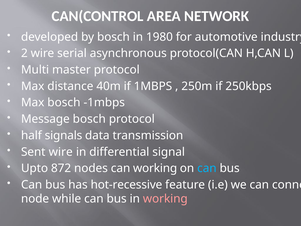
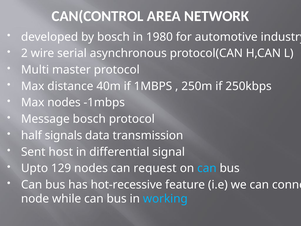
Max bosch: bosch -> nodes (64, 103)
Sent wire: wire -> host (61, 152)
872: 872 -> 129 (61, 168)
can working: working -> request (155, 168)
working colour: pink -> light blue (165, 199)
